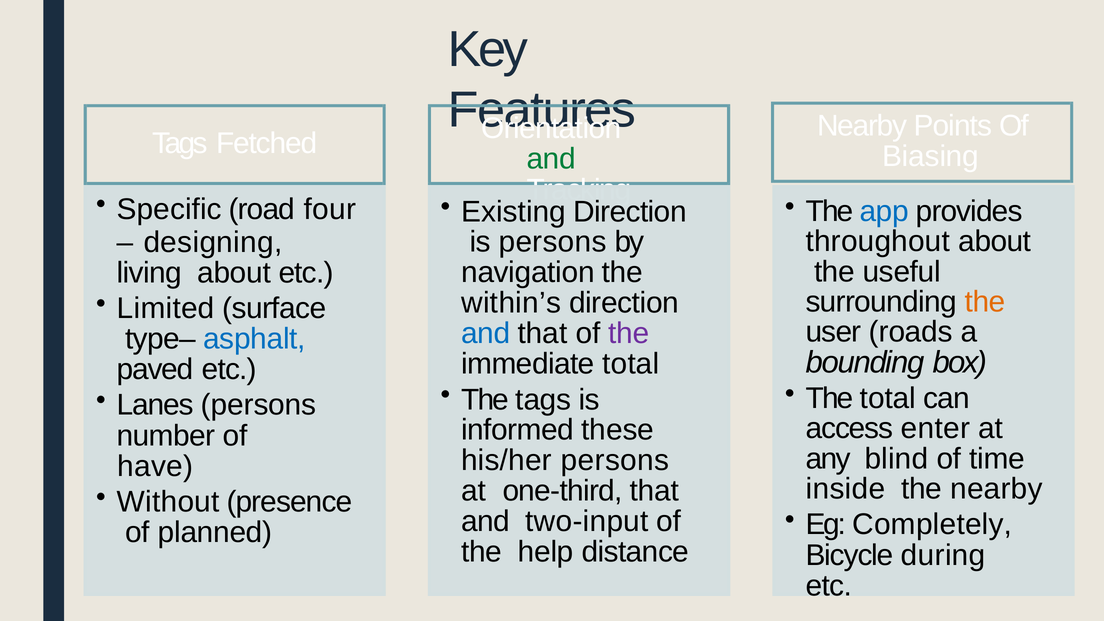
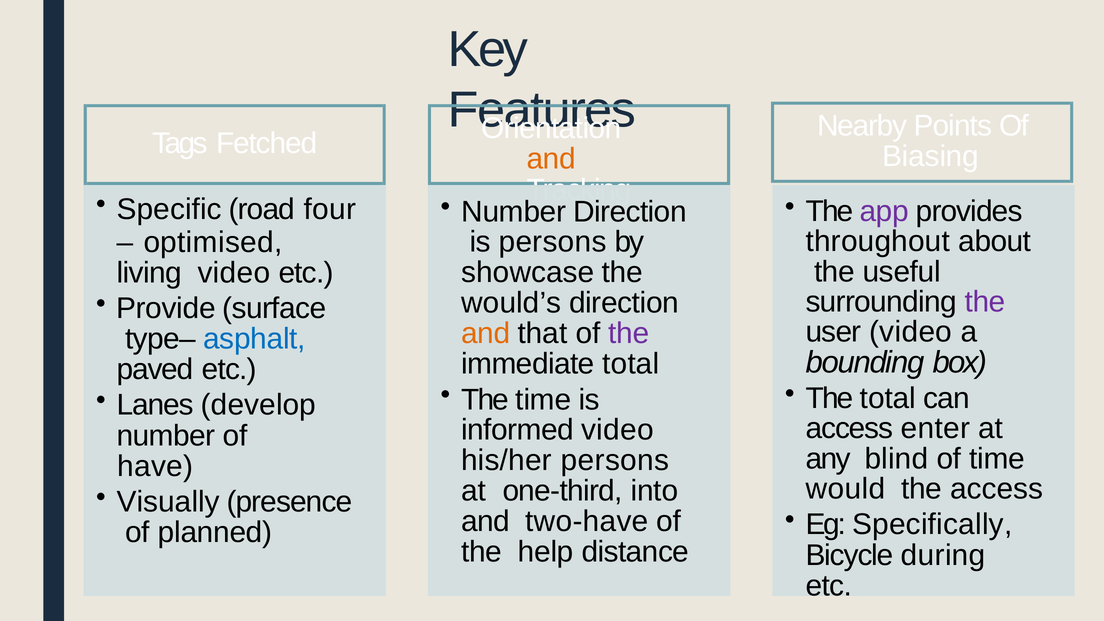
and colour: green -> orange (551, 159)
app colour: blue -> purple (884, 212)
Existing: Existing -> Number (514, 212)
designing: designing -> optimised (213, 243)
navigation: navigation -> showcase (528, 273)
living about: about -> video (234, 273)
the colour: orange -> purple (985, 302)
within’s: within’s -> would’s (511, 303)
Limited: Limited -> Provide (166, 308)
user roads: roads -> video (911, 332)
and colour: blue -> orange (486, 334)
The tags: tags -> time (543, 400)
Lanes persons: persons -> develop (258, 405)
informed these: these -> video (618, 430)
inside: inside -> would (846, 489)
the nearby: nearby -> access (997, 489)
one-third that: that -> into (654, 491)
Without: Without -> Visually (168, 502)
two-input: two-input -> two-have (587, 522)
Completely: Completely -> Specifically (932, 525)
